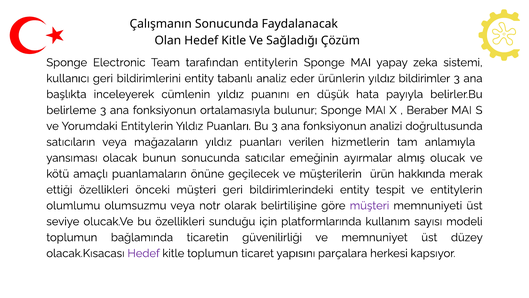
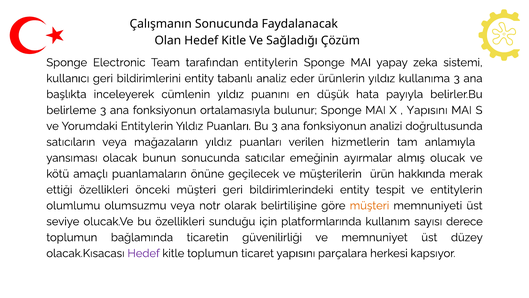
yıldız bildirimler: bildirimler -> kullanıma (424, 78)
Beraber: Beraber -> Yapısını (427, 110)
müşteri colour: purple -> orange (369, 205)
modeli: modeli -> derece (464, 221)
